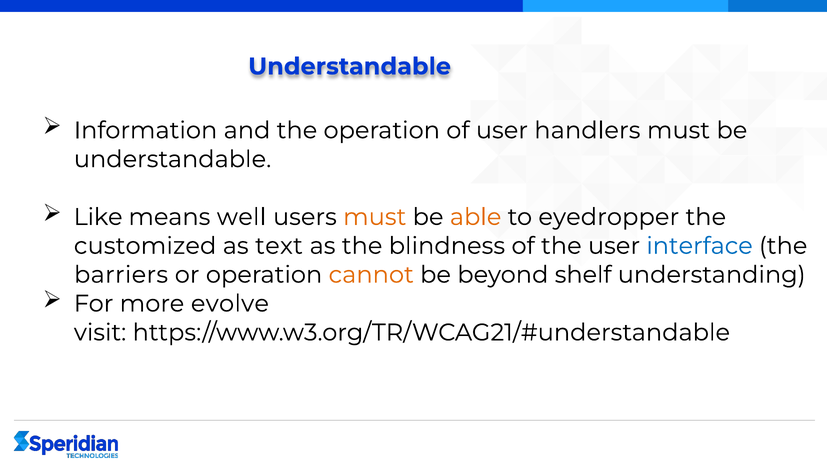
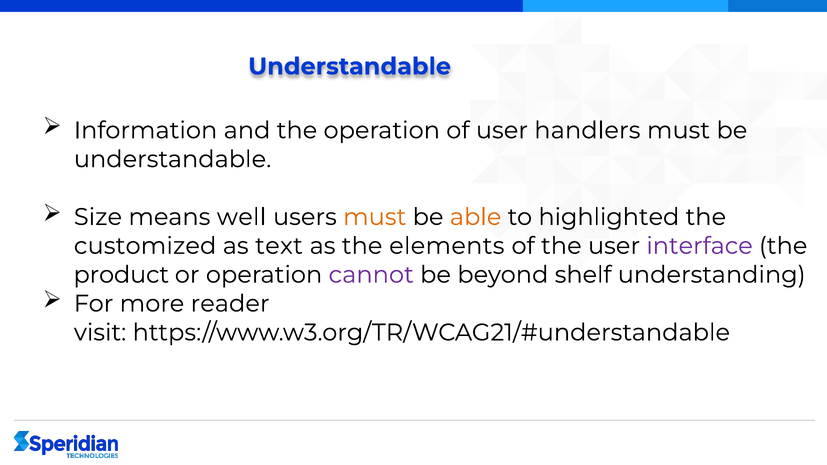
Like: Like -> Size (98, 217)
eyedropper: eyedropper -> highlighted (609, 217)
blindness: blindness -> elements (447, 246)
interface colour: blue -> purple (700, 246)
barriers: barriers -> product (121, 275)
cannot colour: orange -> purple (371, 275)
evolve: evolve -> reader (230, 304)
